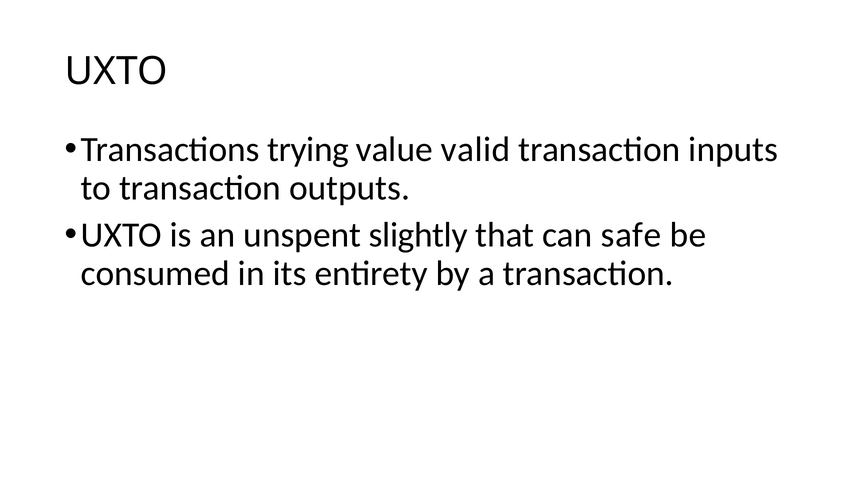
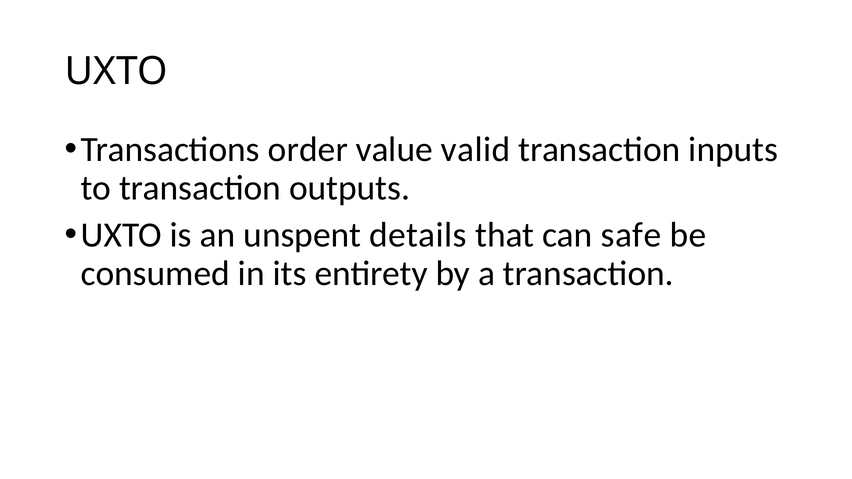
trying: trying -> order (308, 150)
slightly: slightly -> details (418, 235)
